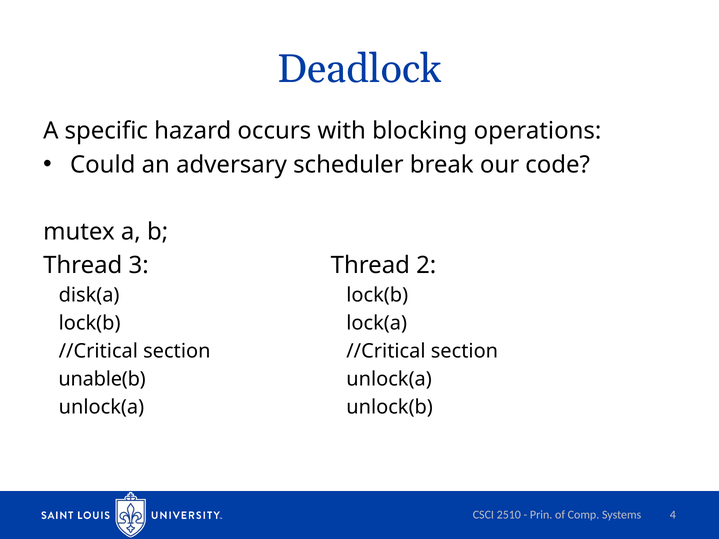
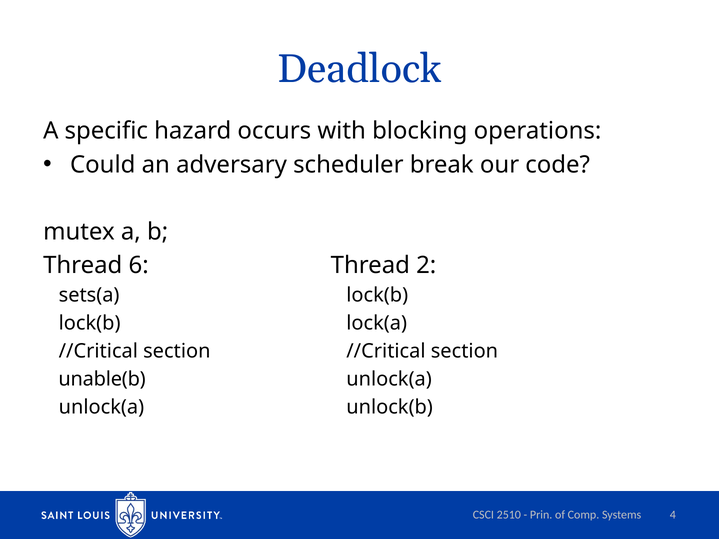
3: 3 -> 6 (139, 265)
disk(a: disk(a -> sets(a (89, 295)
